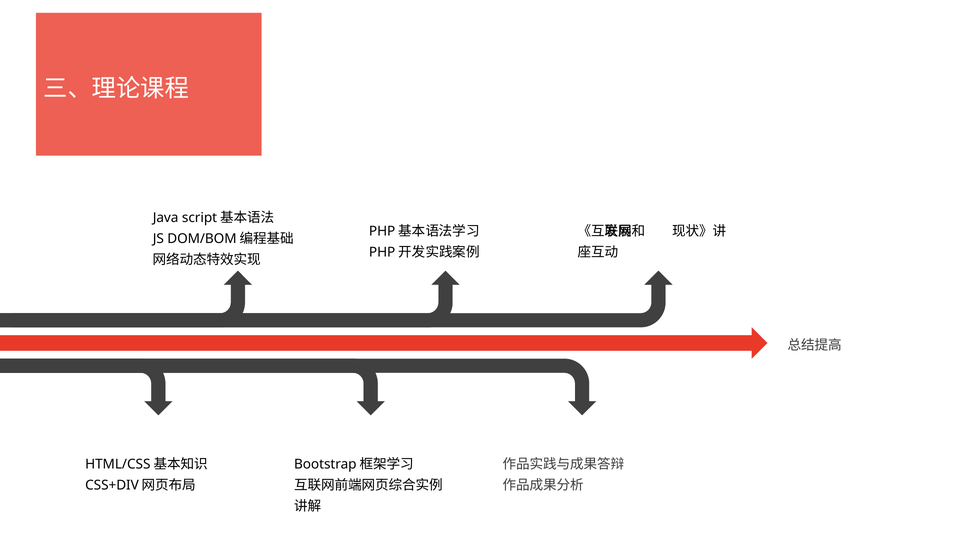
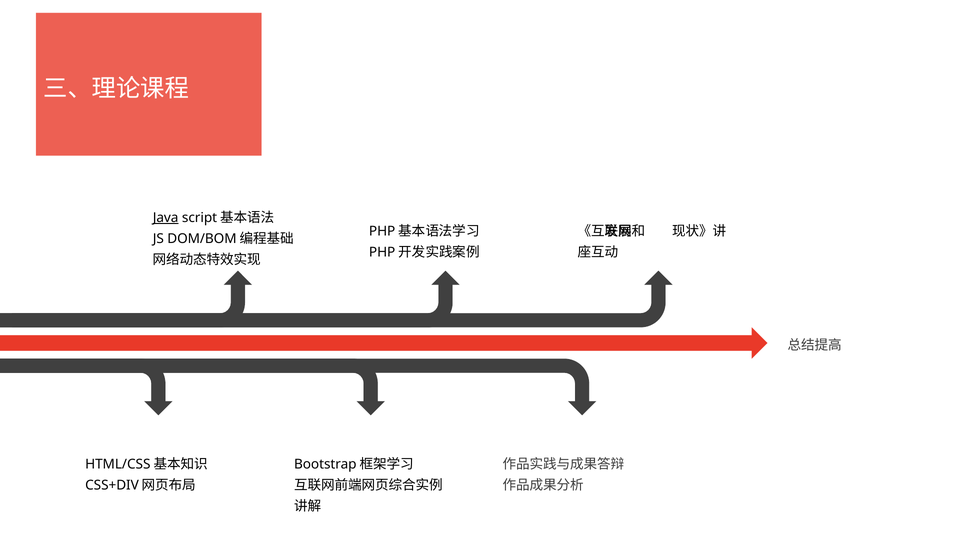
Java underline: none -> present (166, 218)
